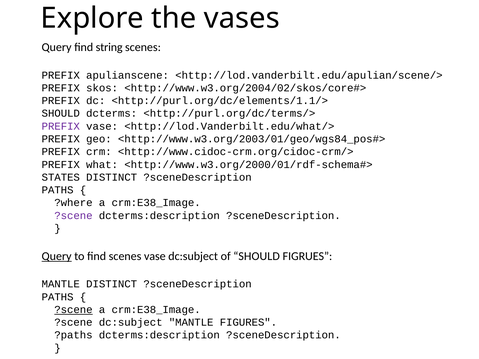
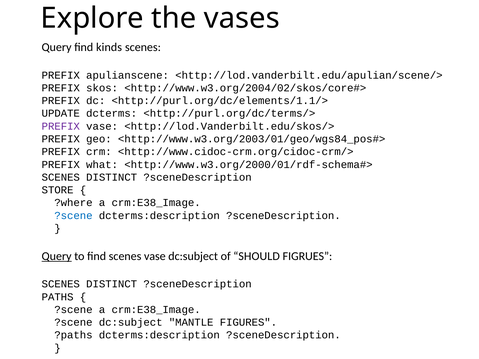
string: string -> kinds (109, 47)
SHOULD: SHOULD -> UPDATE (61, 114)
<http://lod.Vanderbilt.edu/what/>: <http://lod.Vanderbilt.edu/what/> -> <http://lod.Vanderbilt.edu/skos/> (229, 126)
STATES: STATES -> SCENES (61, 177)
PATHS: PATHS -> STORE (58, 190)
?scene colour: purple -> blue (73, 216)
MANTLE: MANTLE -> SCENES (61, 284)
?scene underline: present -> none (73, 310)
